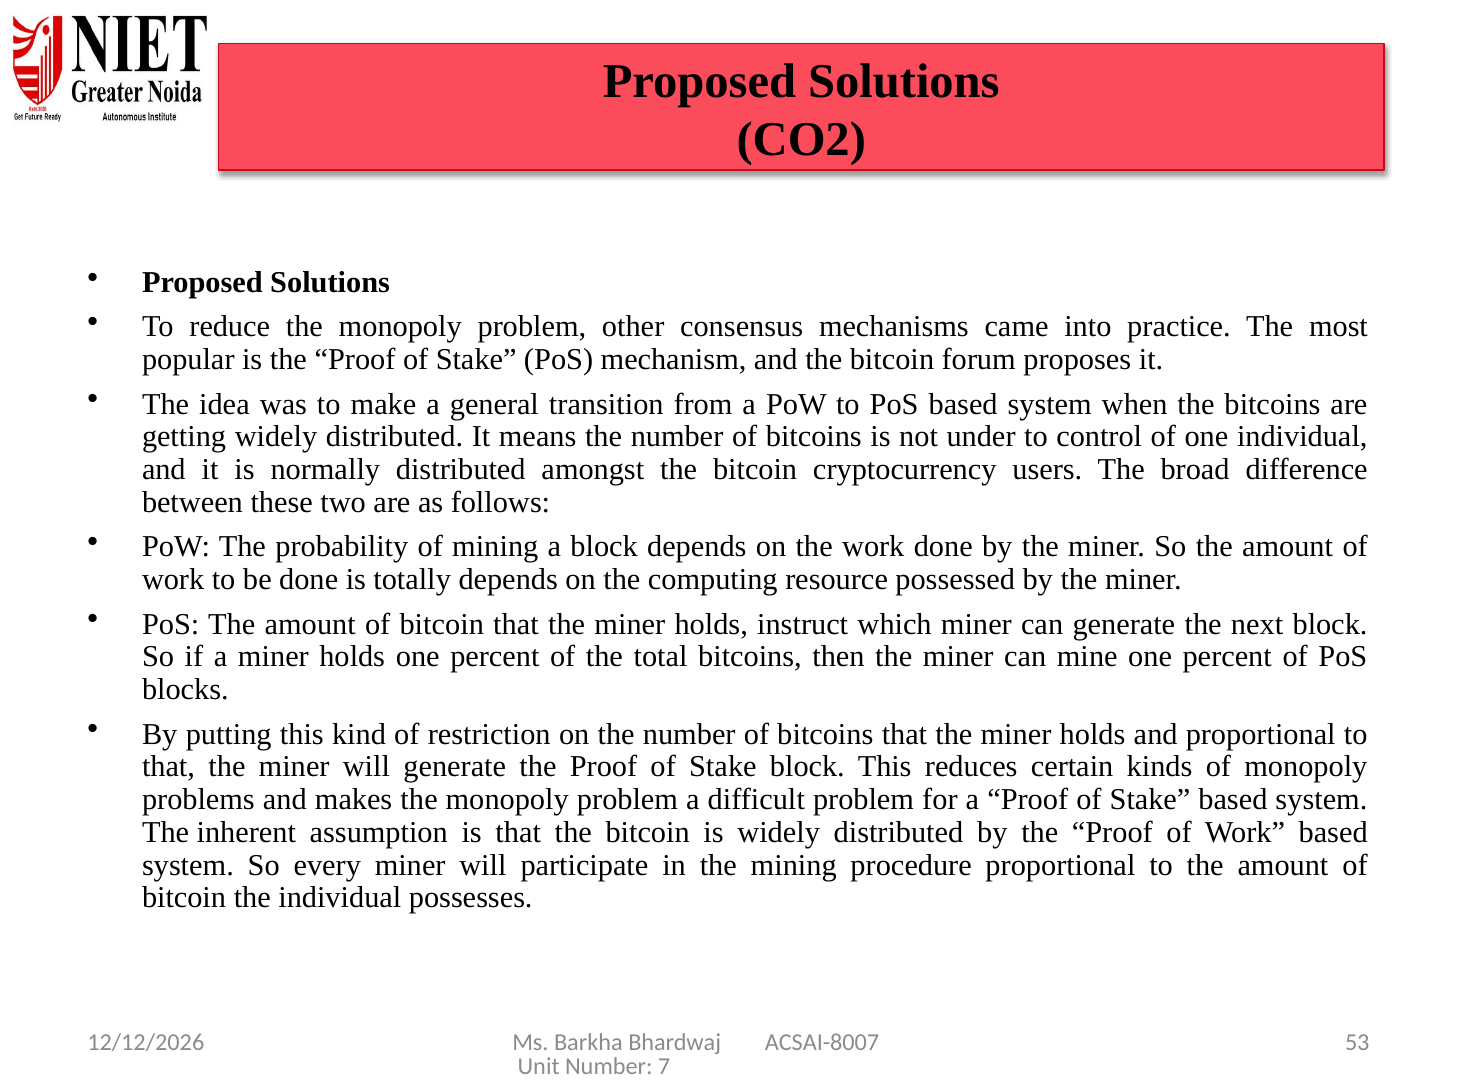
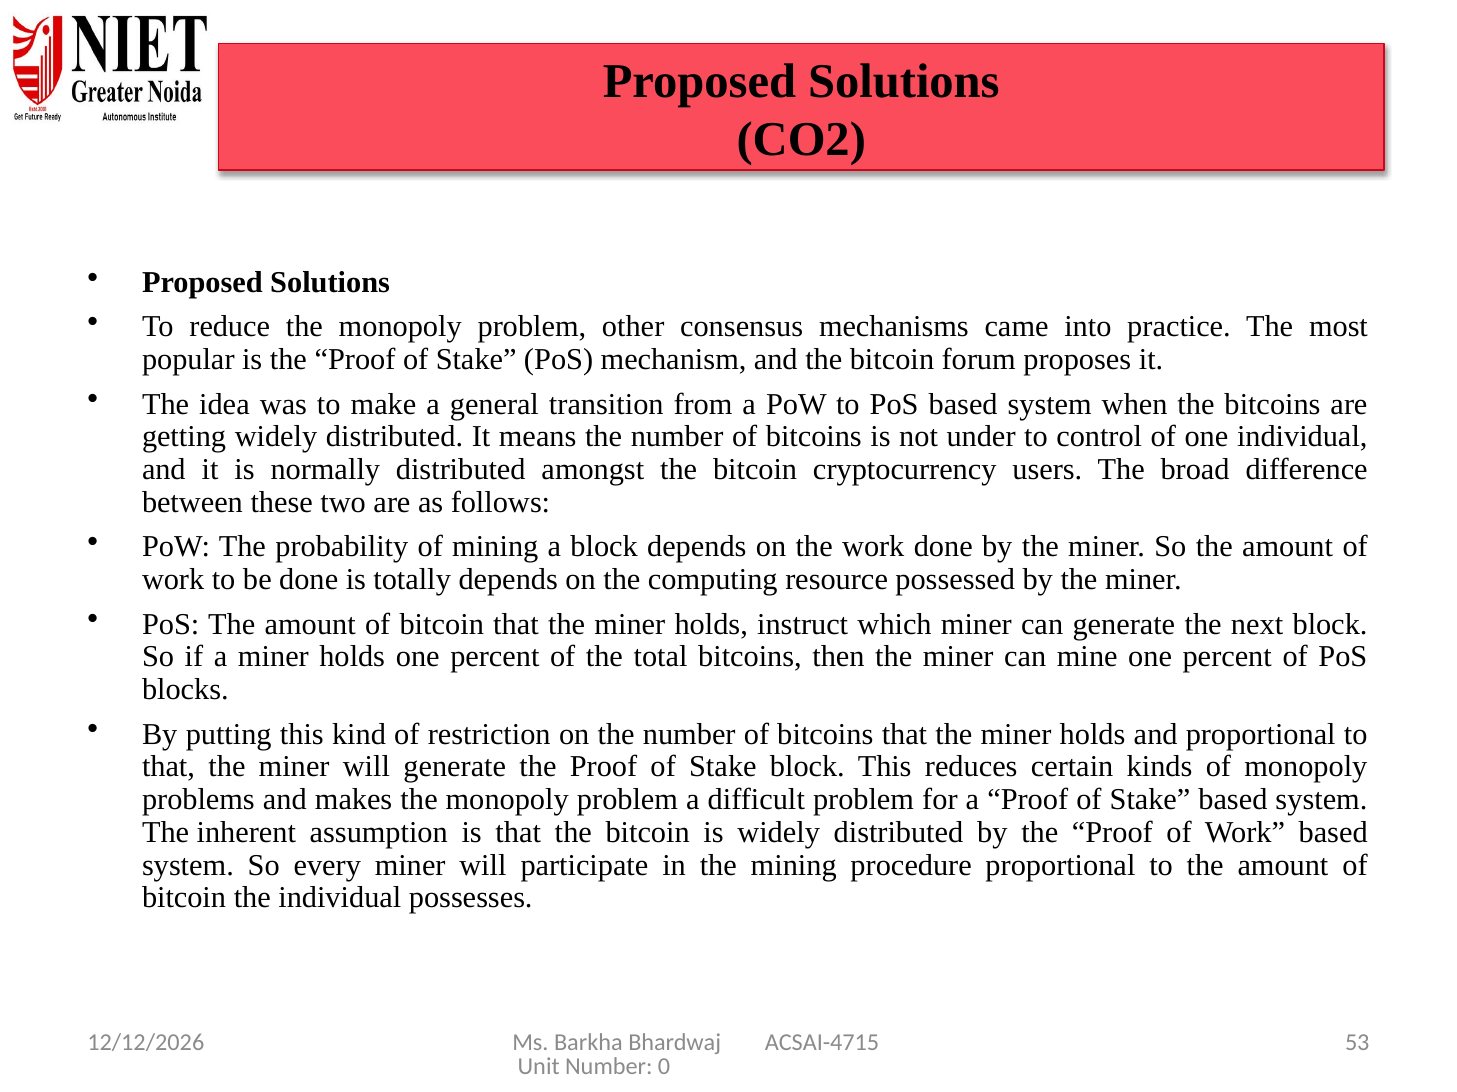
ACSAI-8007: ACSAI-8007 -> ACSAI-4715 (822, 1043)
7: 7 -> 0 (664, 1068)
